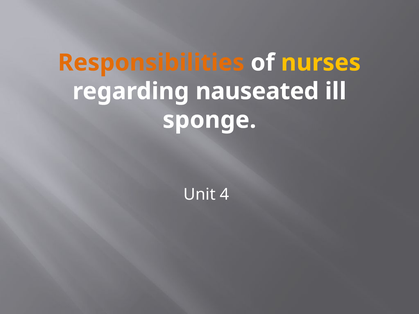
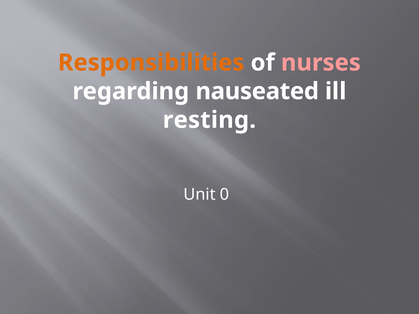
nurses colour: yellow -> pink (321, 63)
sponge: sponge -> resting (209, 120)
4: 4 -> 0 (224, 195)
